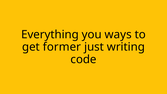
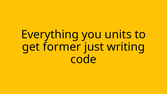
ways: ways -> units (118, 34)
